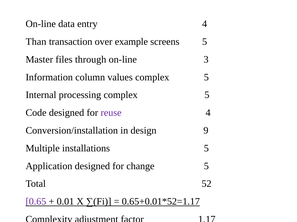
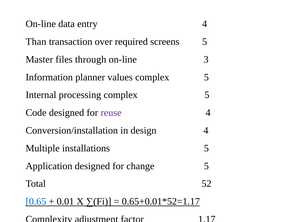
example: example -> required (131, 42)
column: column -> planner (90, 77)
design 9: 9 -> 4 (206, 131)
0.65 colour: purple -> blue (36, 202)
